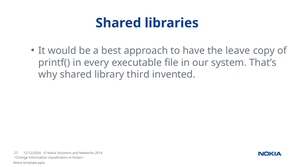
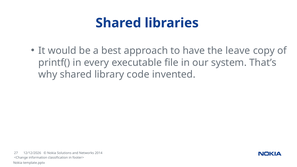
third: third -> code (138, 74)
